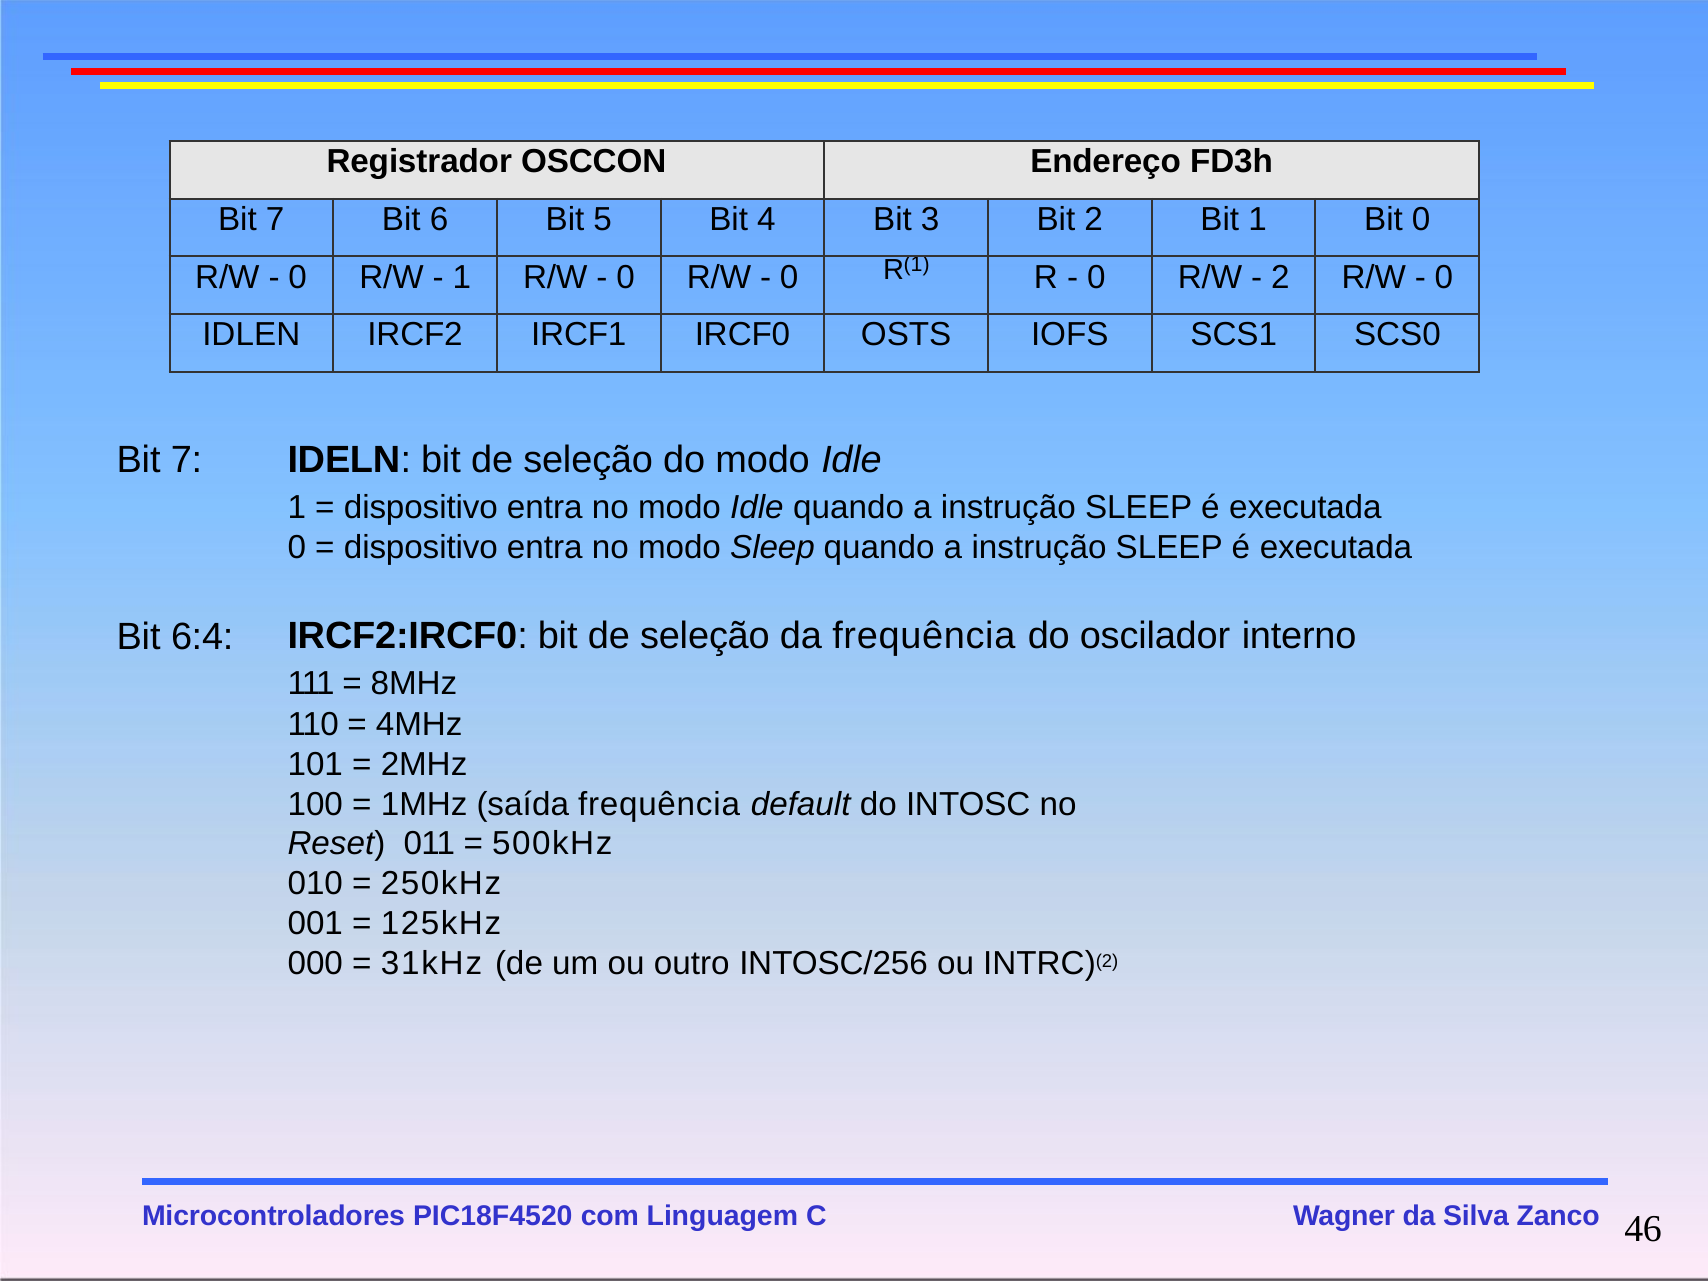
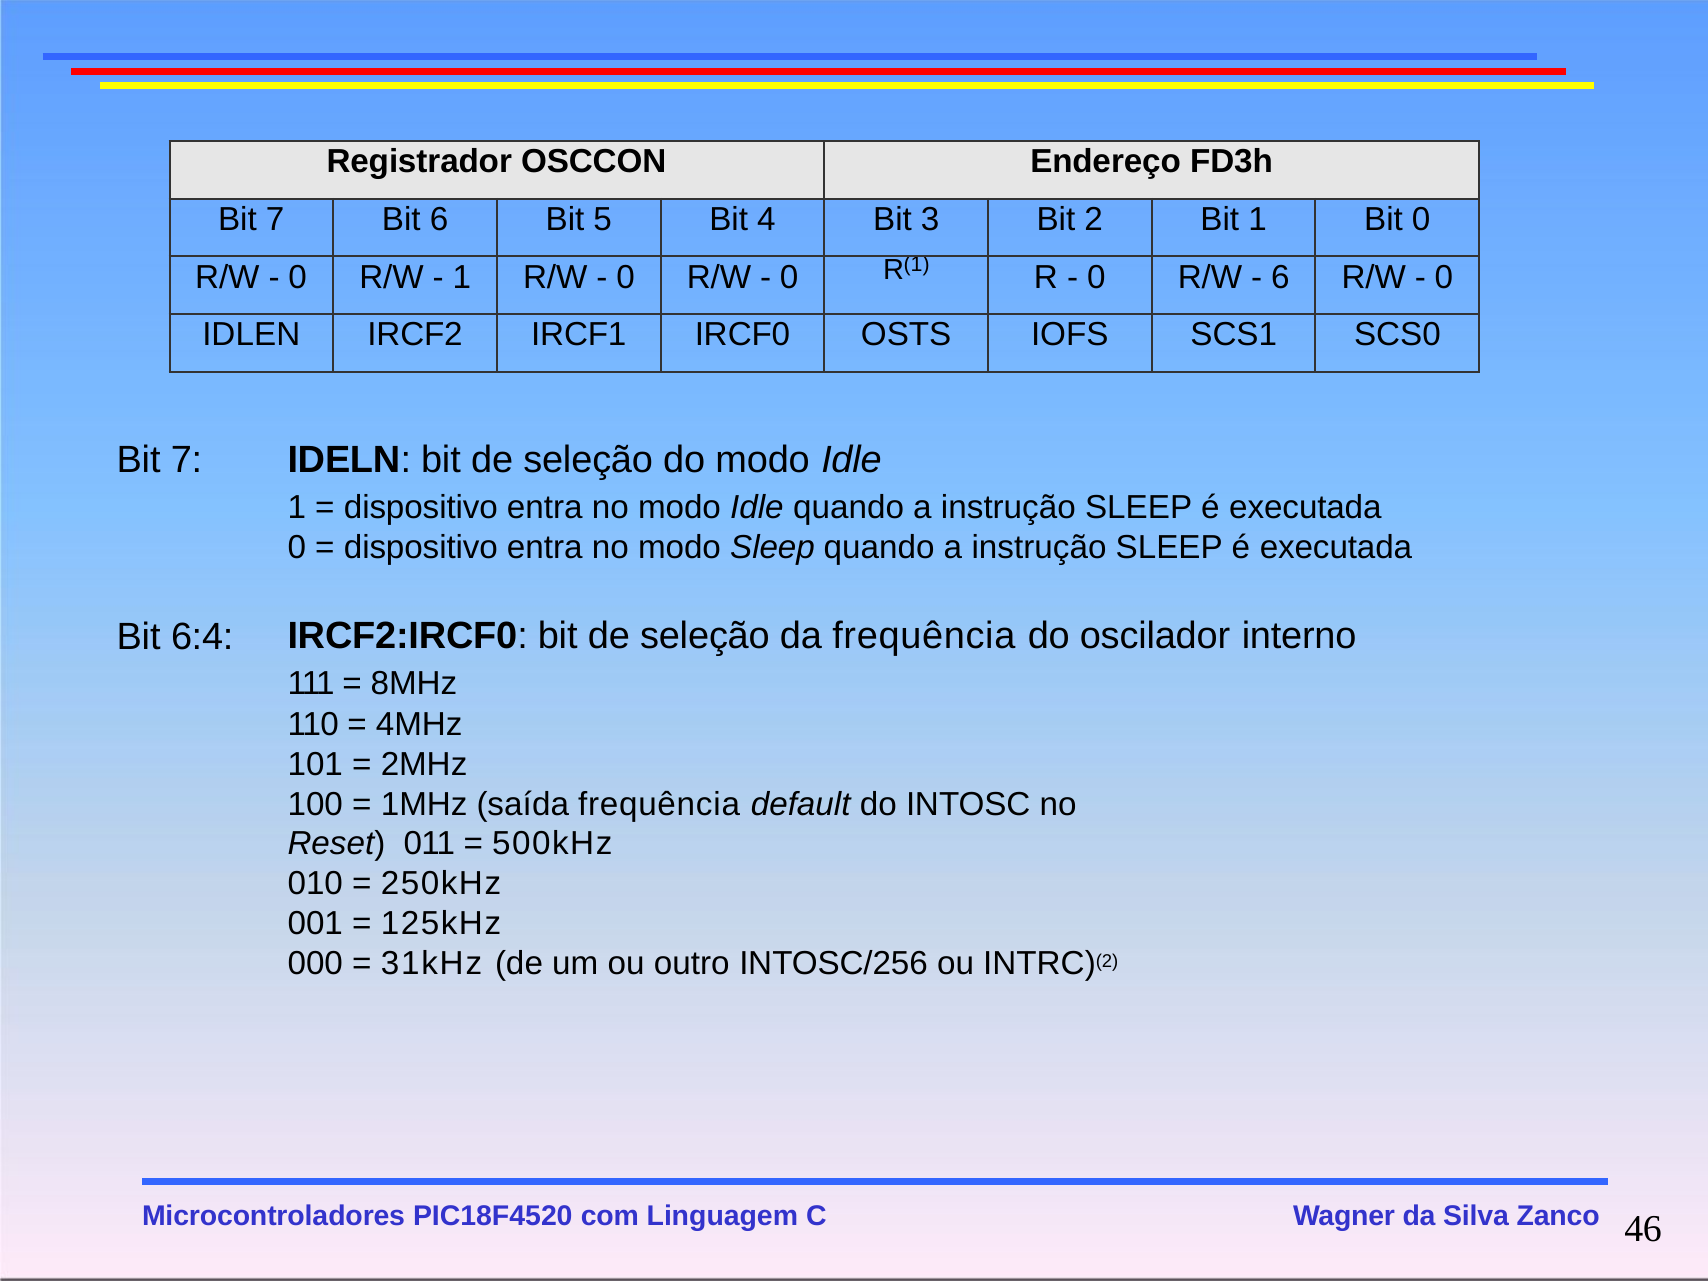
2: 2 -> 6 (1280, 277)
